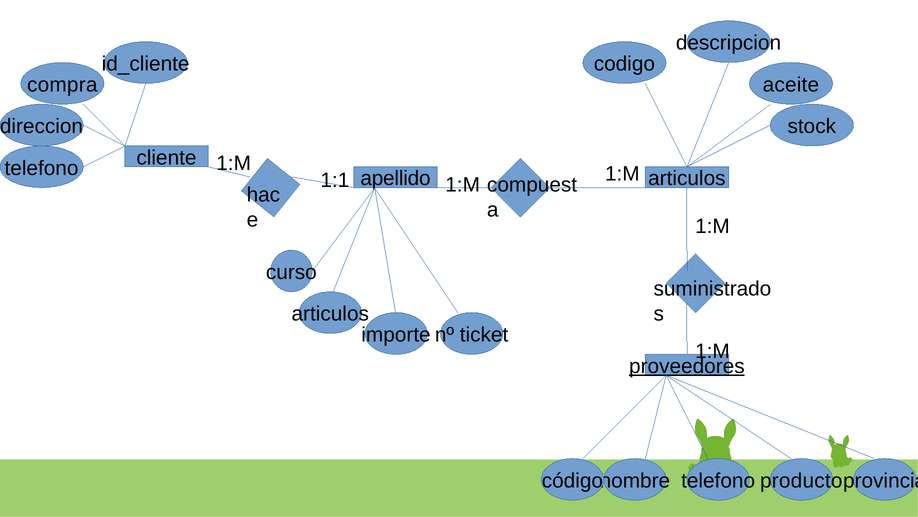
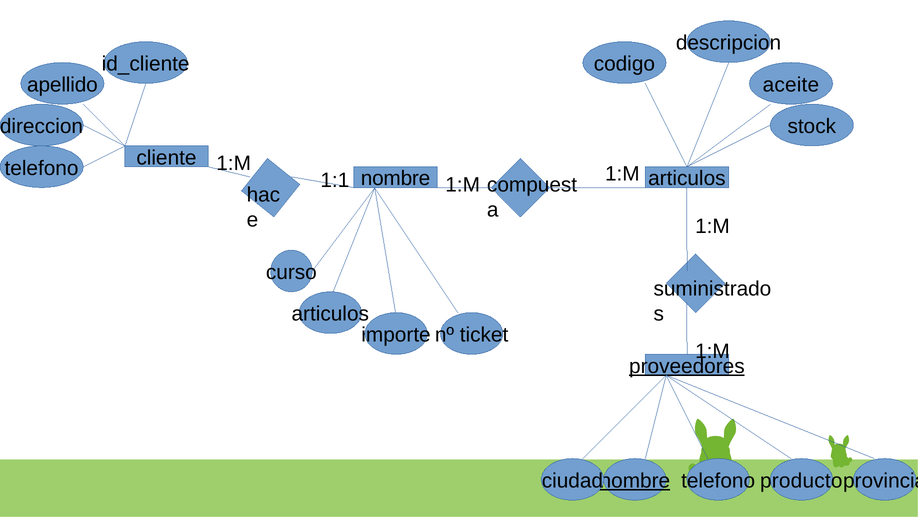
compra: compra -> apellido (62, 85)
apellido: apellido -> nombre (396, 178)
código: código -> ciudad (572, 480)
nombre underline: none -> present (635, 480)
